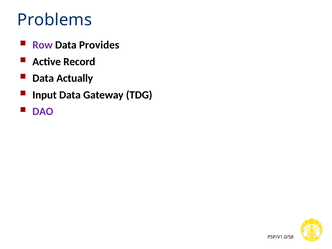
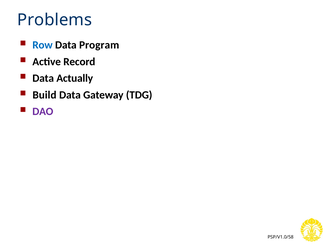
Row colour: purple -> blue (43, 45)
Provides: Provides -> Program (99, 45)
Input: Input -> Build (44, 95)
